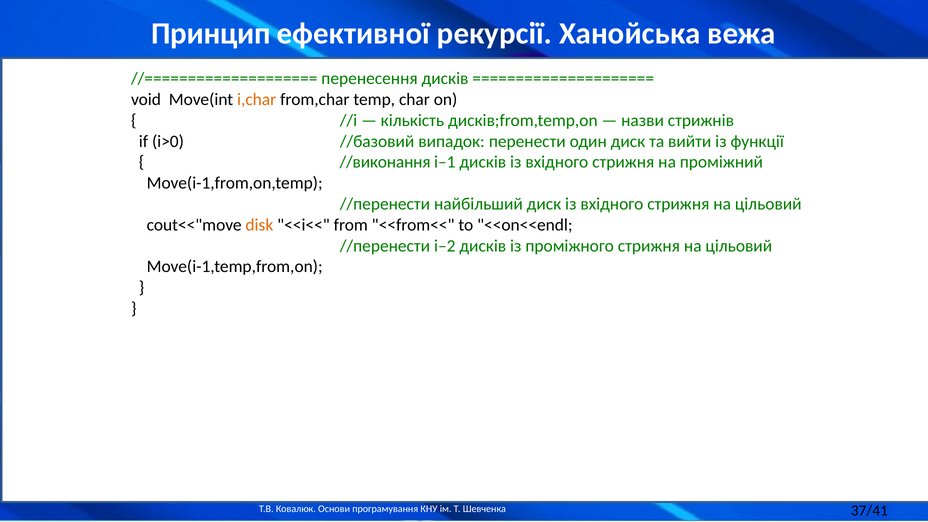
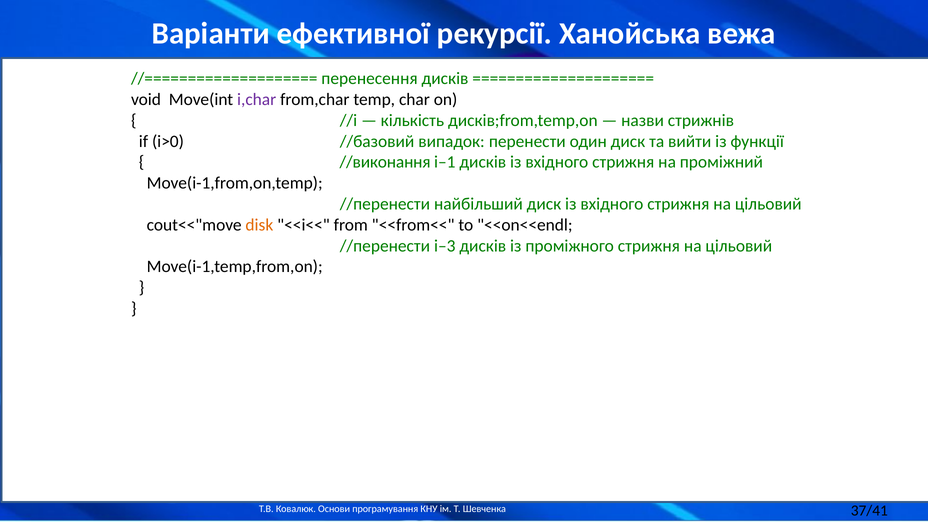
Принцип: Принцип -> Варіанти (211, 33)
i,char colour: orange -> purple (257, 100)
i–2: i–2 -> i–3 (445, 246)
